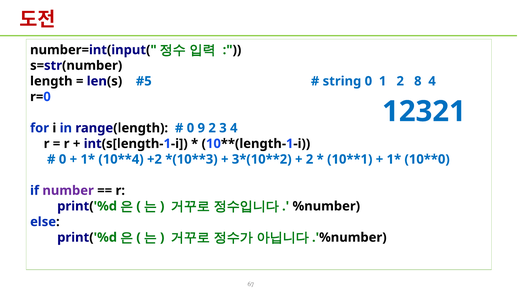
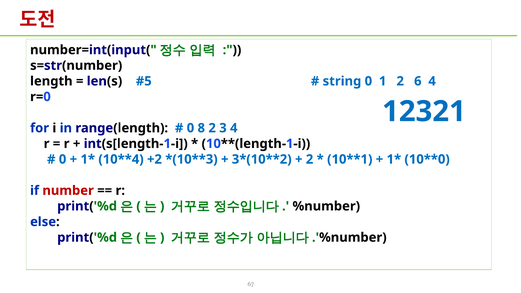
8: 8 -> 6 (418, 81)
9: 9 -> 8 (201, 128)
number colour: purple -> red (68, 191)
